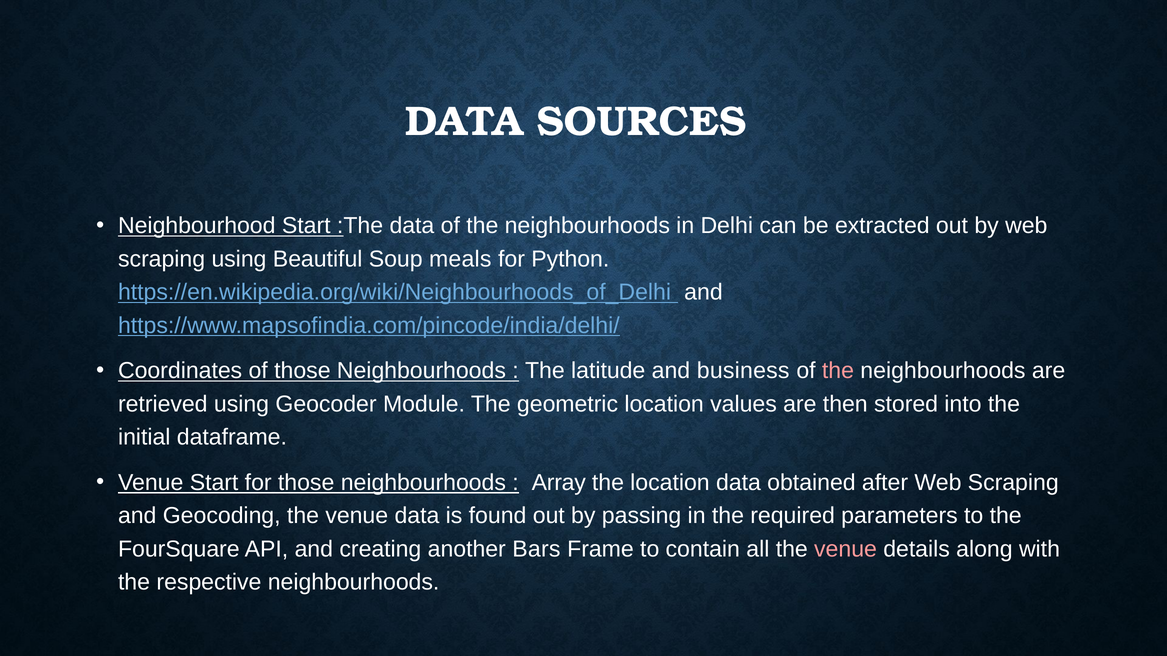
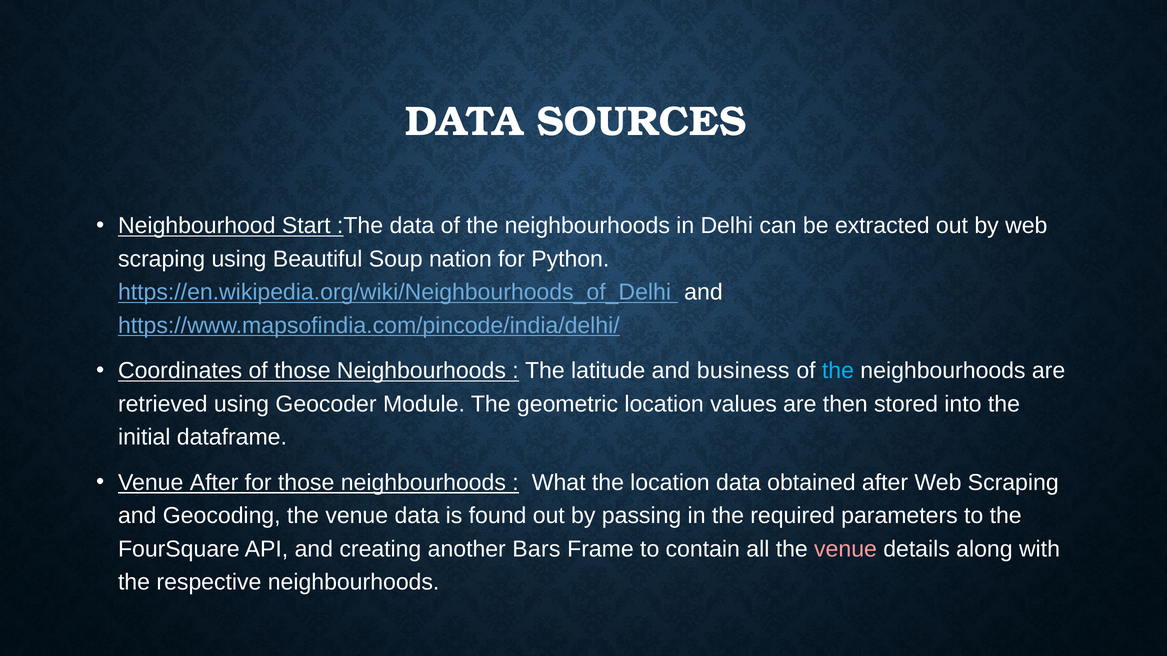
meals: meals -> nation (460, 259)
the colour: pink -> light blue (838, 371)
Venue Start: Start -> After (214, 483)
Array: Array -> What (559, 483)
